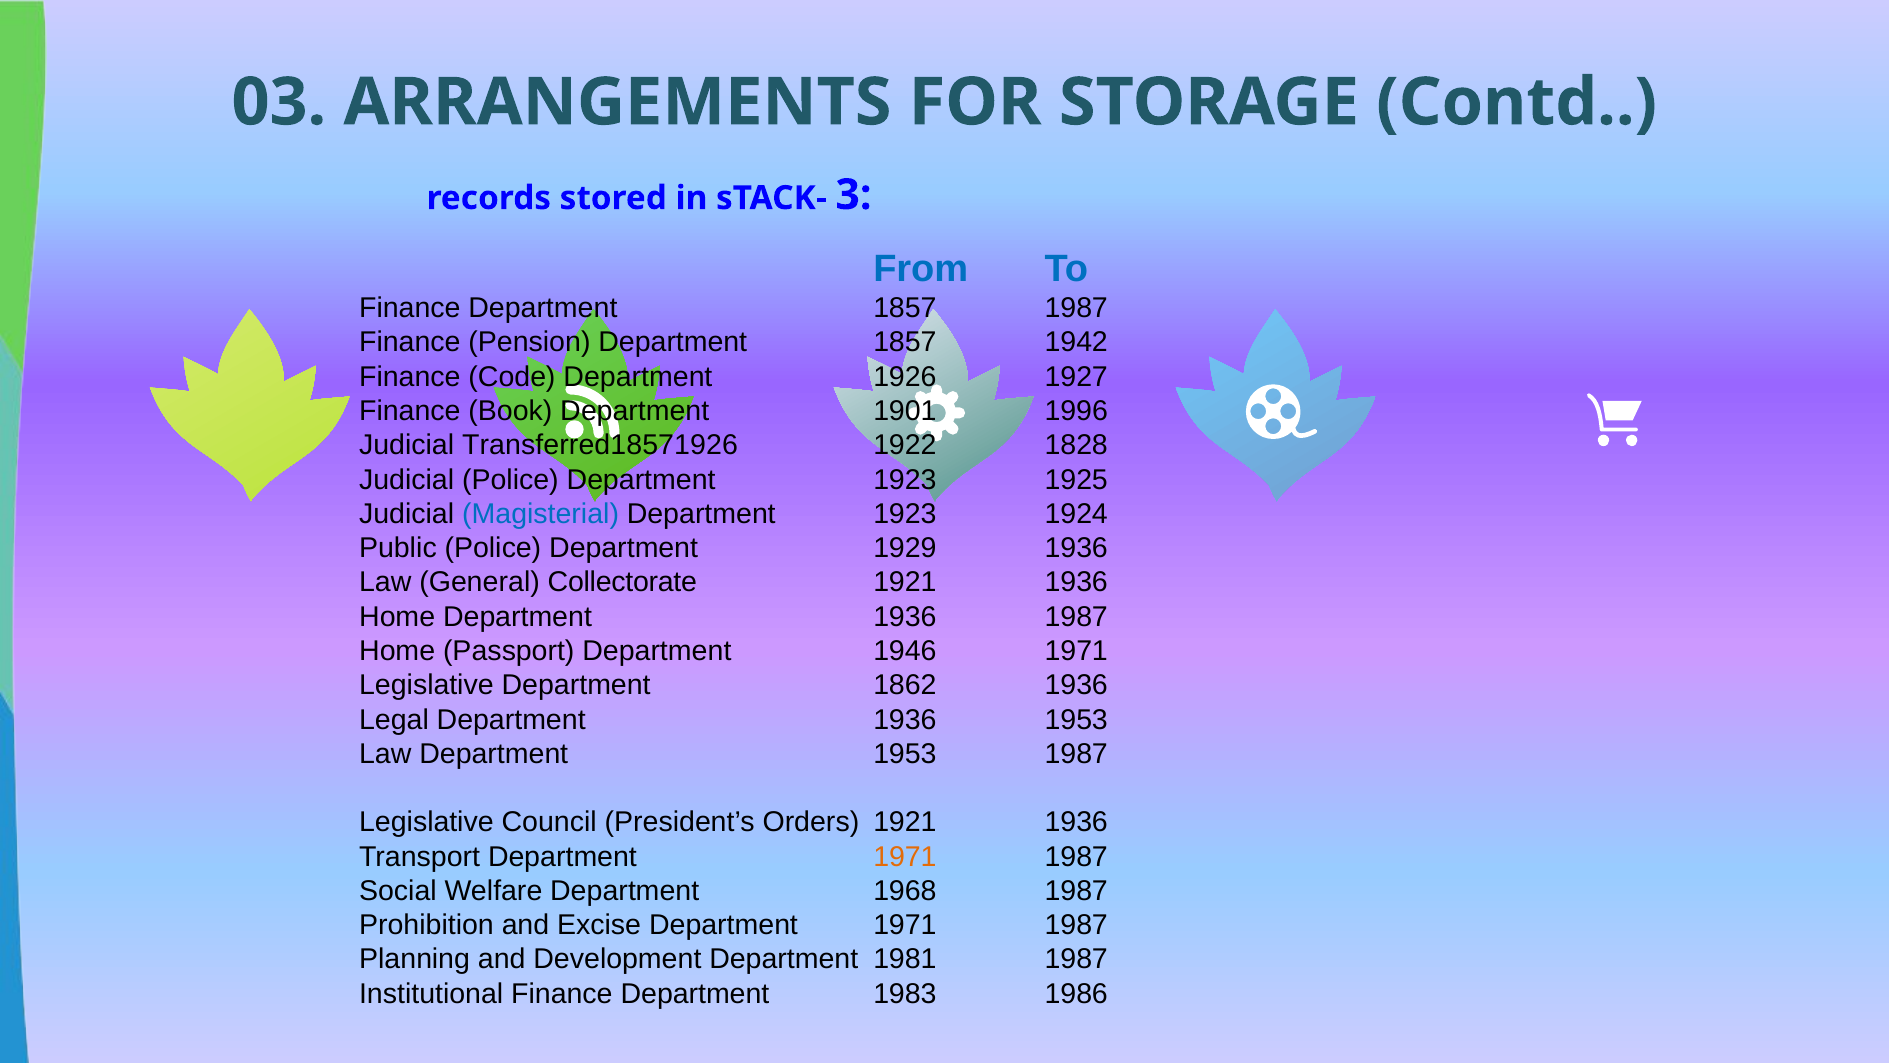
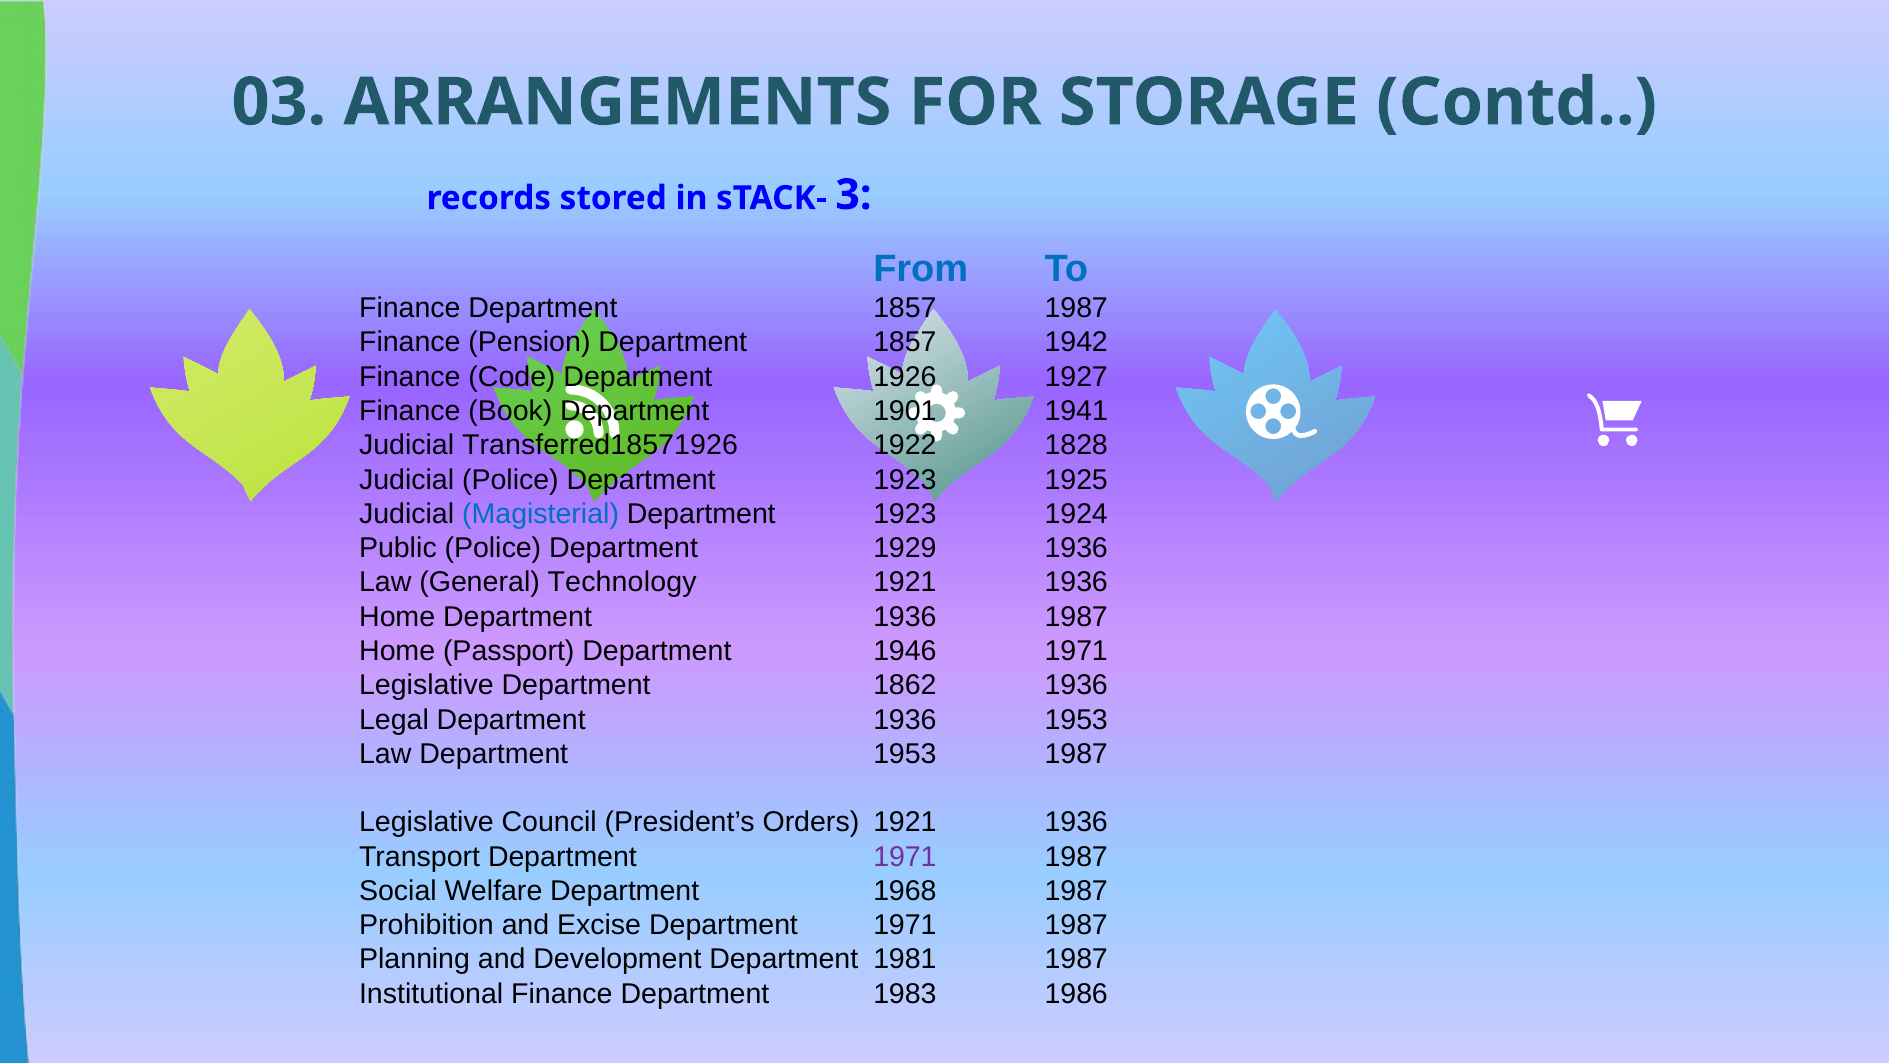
1996: 1996 -> 1941 (1076, 411)
Collectorate: Collectorate -> Technology (622, 582)
1971 colour: orange -> purple (905, 856)
